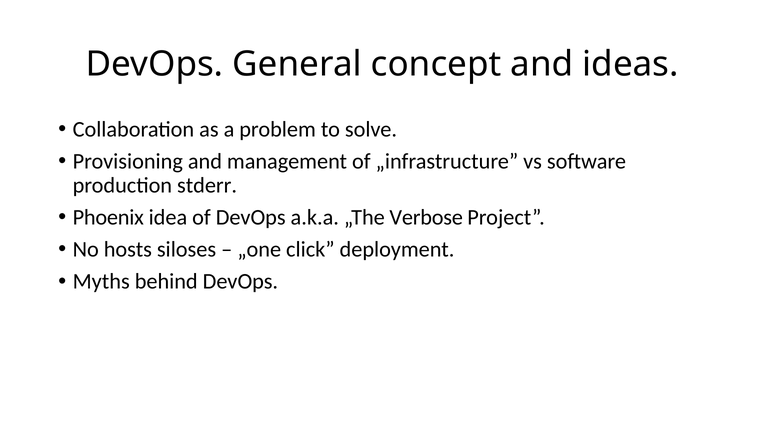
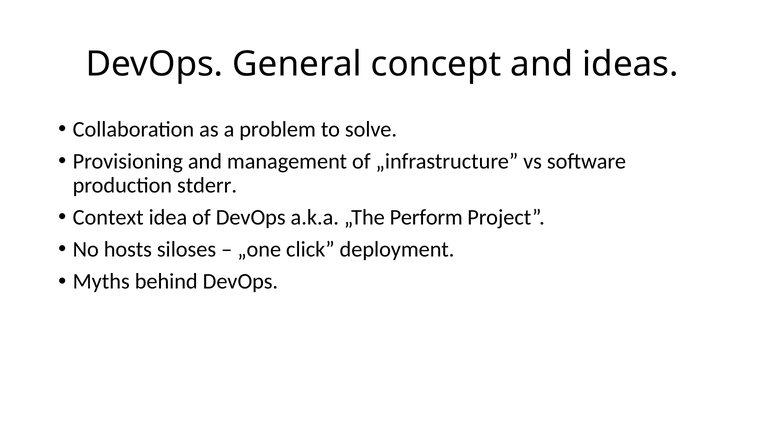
Phoenix: Phoenix -> Context (108, 218)
Verbose: Verbose -> Perform (426, 218)
